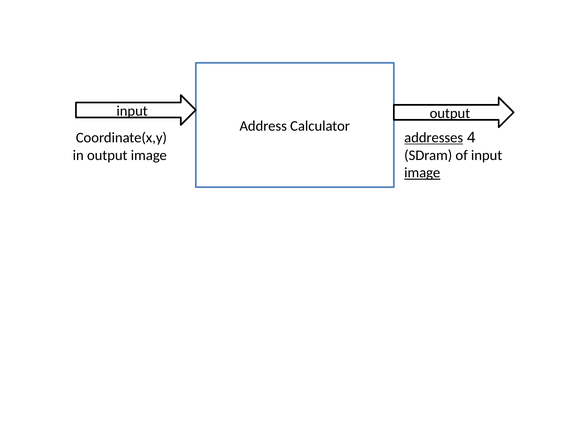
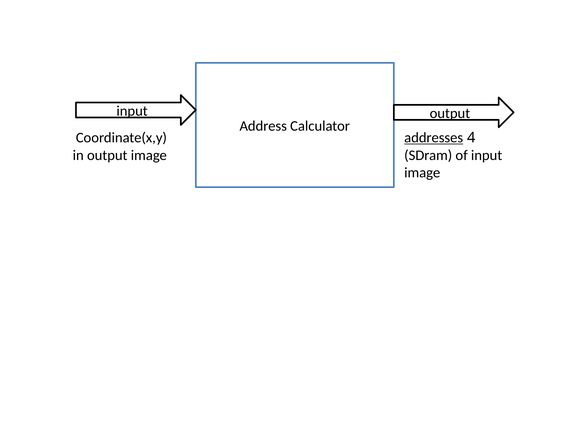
image underline: present -> none (422, 173)
